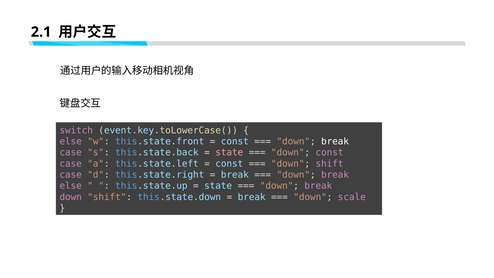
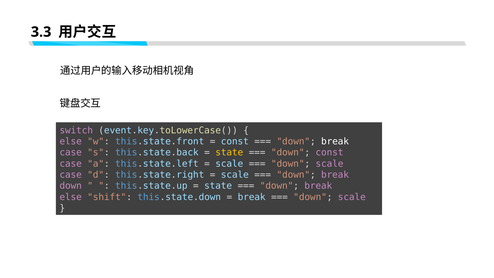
2.1: 2.1 -> 3.3 (41, 32)
state colour: pink -> yellow (229, 152)
const: const -> scale (229, 164)
shift: shift -> scale (329, 164)
break: break -> scale (235, 175)
else: else -> down (71, 186)
down: down -> else (71, 197)
